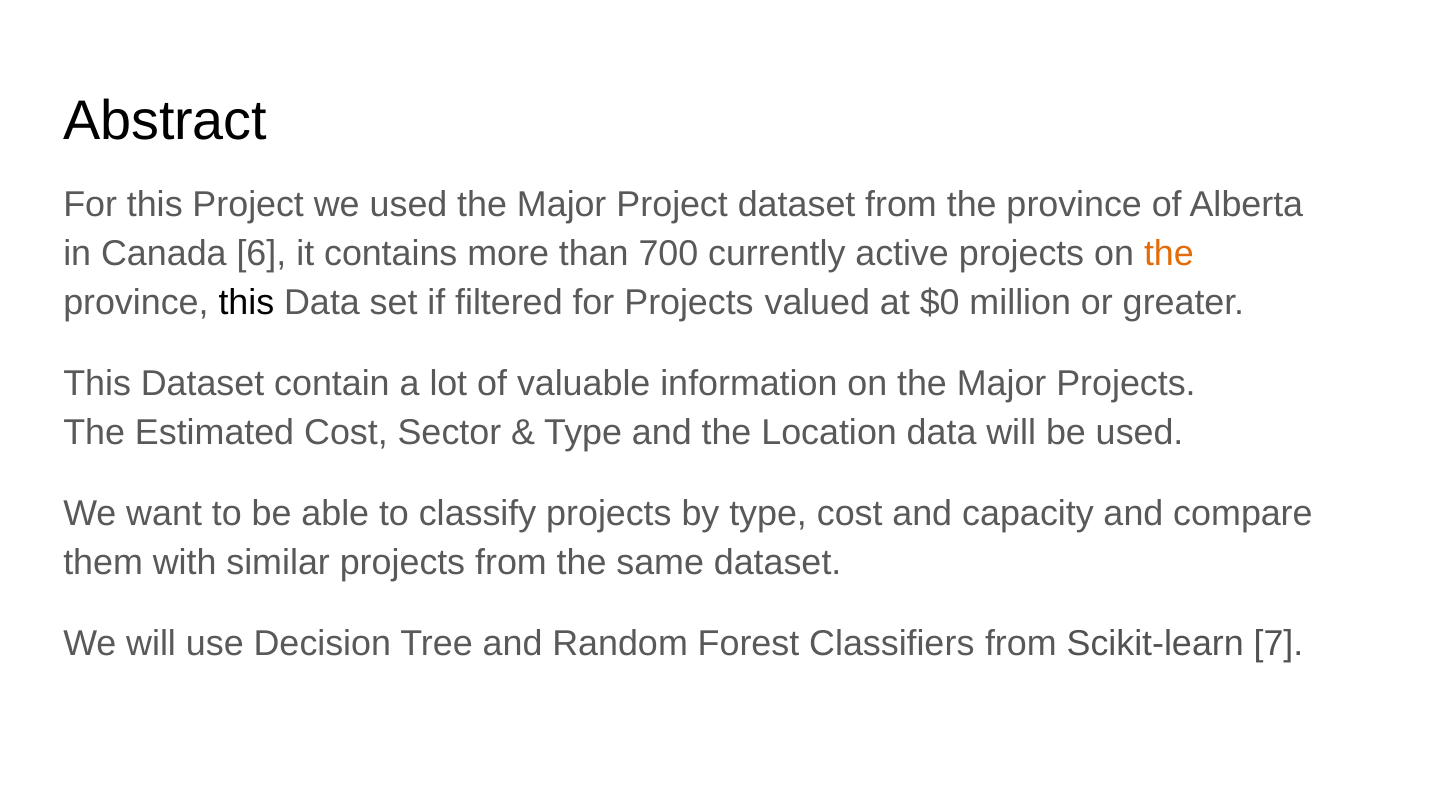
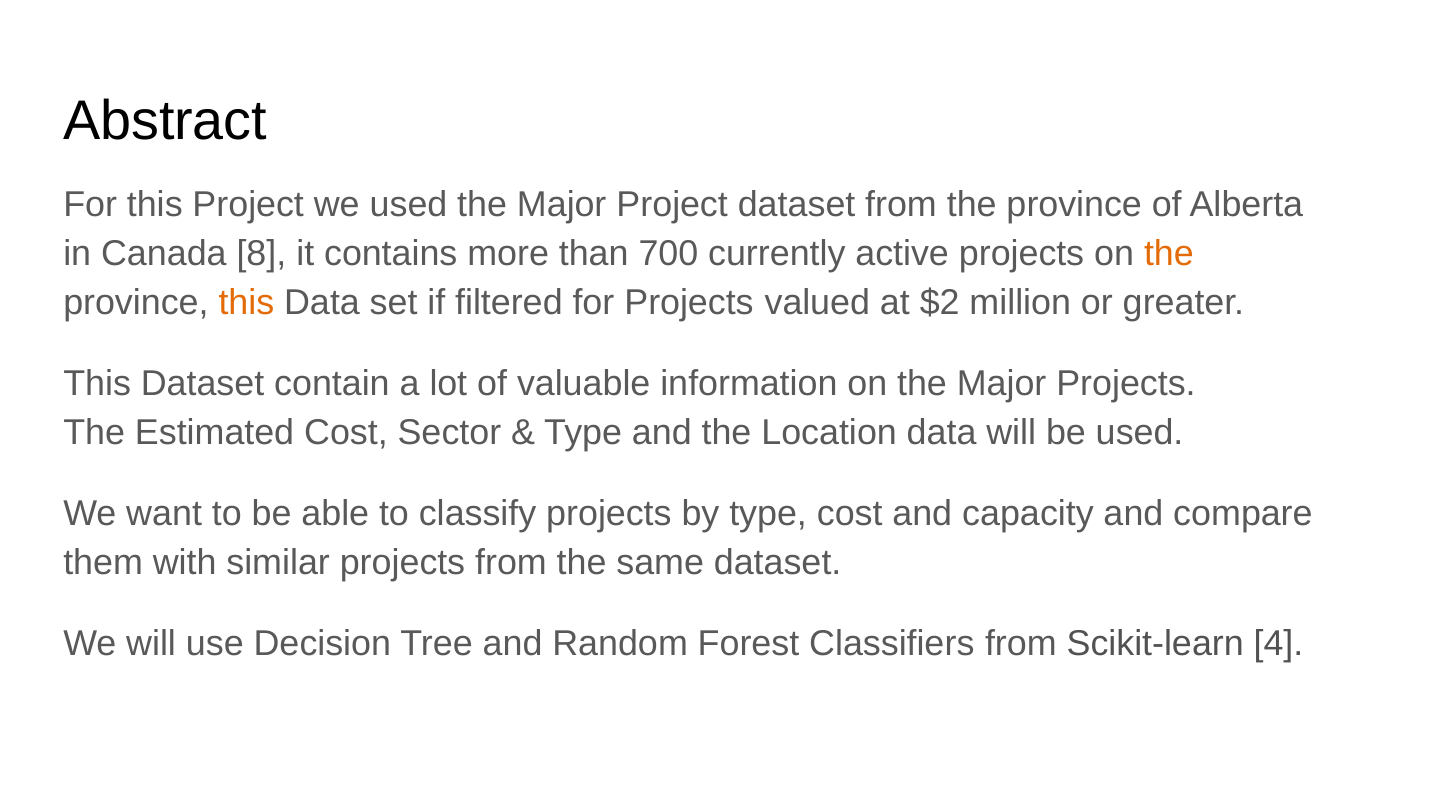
6: 6 -> 8 (261, 254)
this colour: black -> orange (246, 303)
$0: $0 -> $2 (940, 303)
7: 7 -> 4 (1278, 644)
